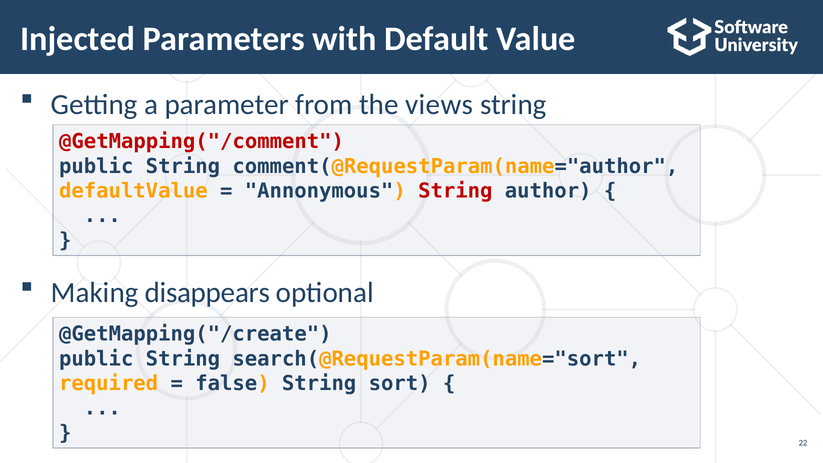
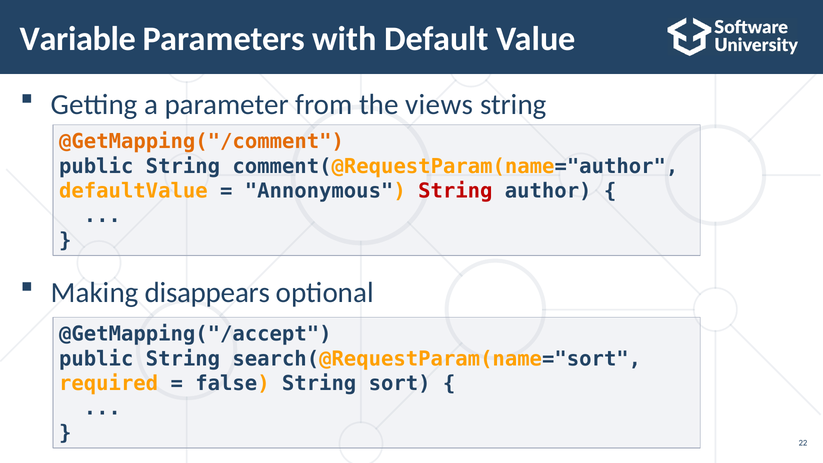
Injected: Injected -> Variable (78, 39)
@GetMapping("/comment colour: red -> orange (202, 142)
@GetMapping("/create: @GetMapping("/create -> @GetMapping("/accept (195, 334)
